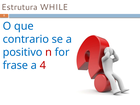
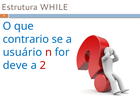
positivo: positivo -> usuário (22, 52)
frase: frase -> deve (15, 65)
4: 4 -> 2 (43, 65)
